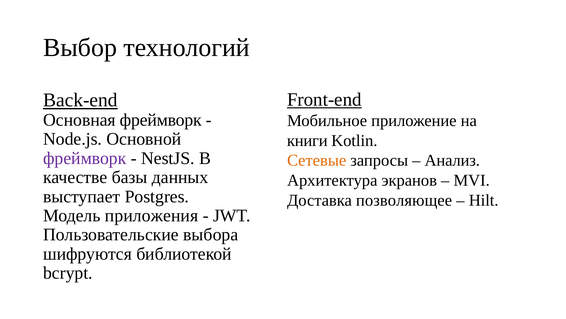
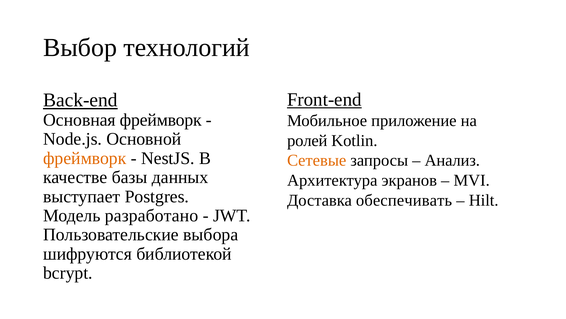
книги: книги -> ролей (307, 140)
фреймворк colour: purple -> orange (85, 158)
позволяющее: позволяющее -> обеспечивать (404, 200)
приложения: приложения -> разработано (152, 215)
